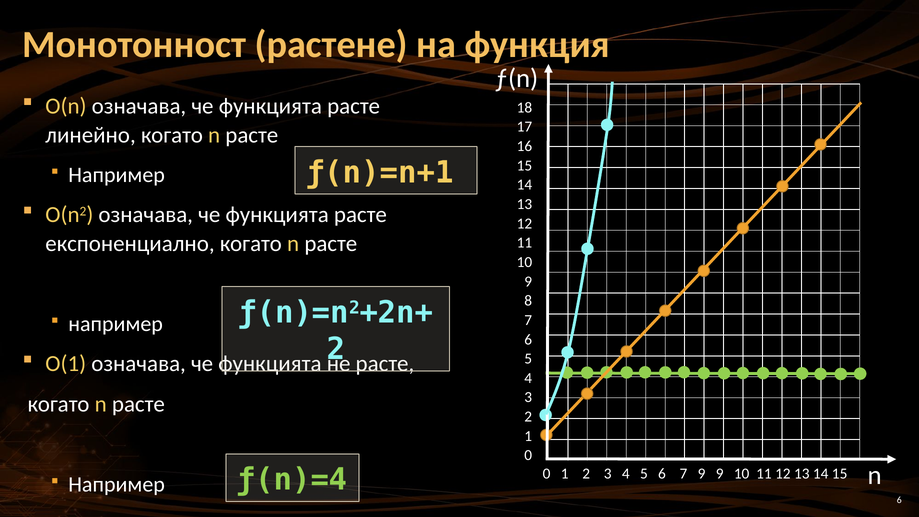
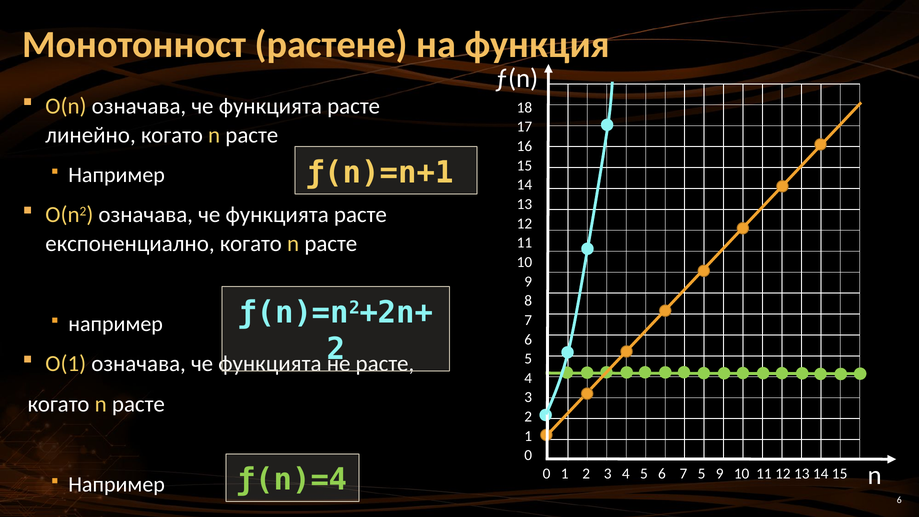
7 9: 9 -> 5 (702, 474)
